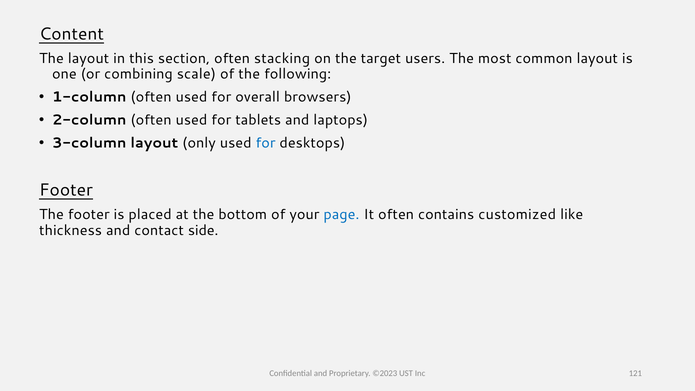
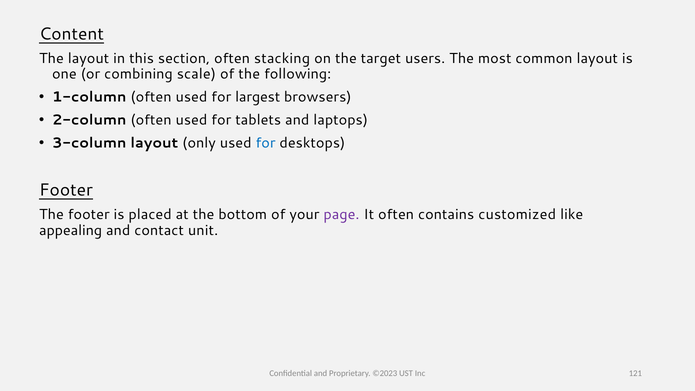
overall: overall -> largest (258, 97)
page colour: blue -> purple (341, 215)
thickness: thickness -> appealing (71, 230)
side: side -> unit (203, 230)
